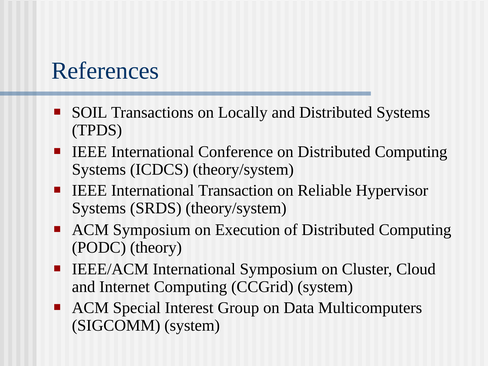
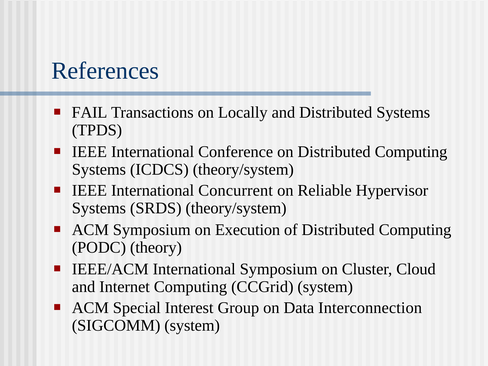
SOIL: SOIL -> FAIL (89, 113)
Transaction: Transaction -> Concurrent (236, 190)
Multicomputers: Multicomputers -> Interconnection (370, 308)
